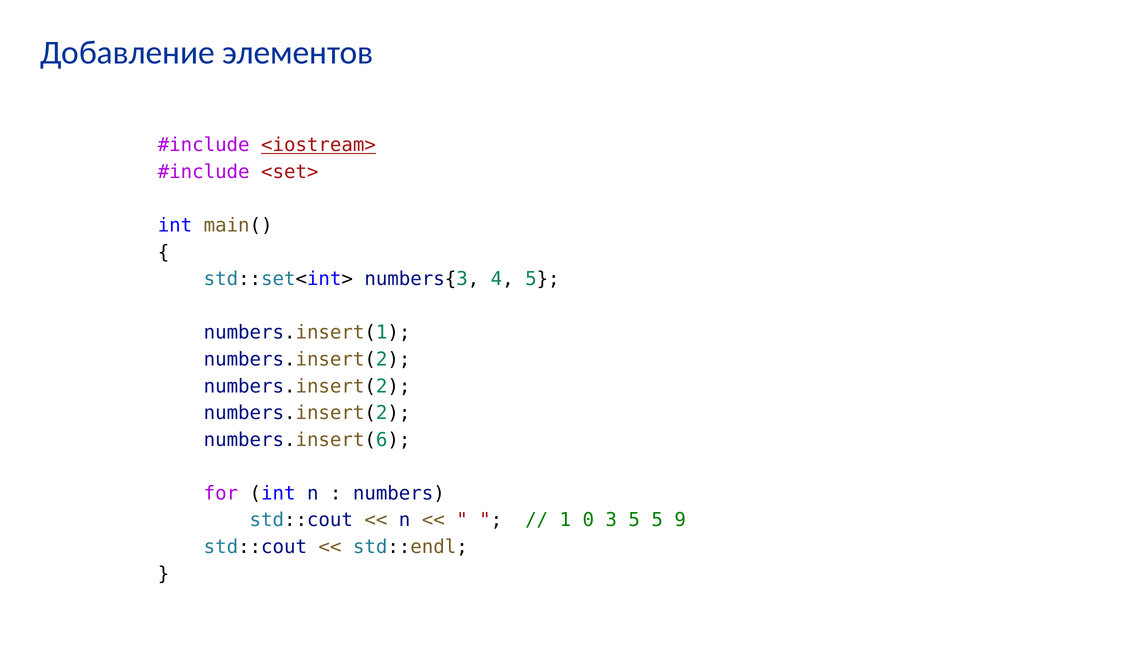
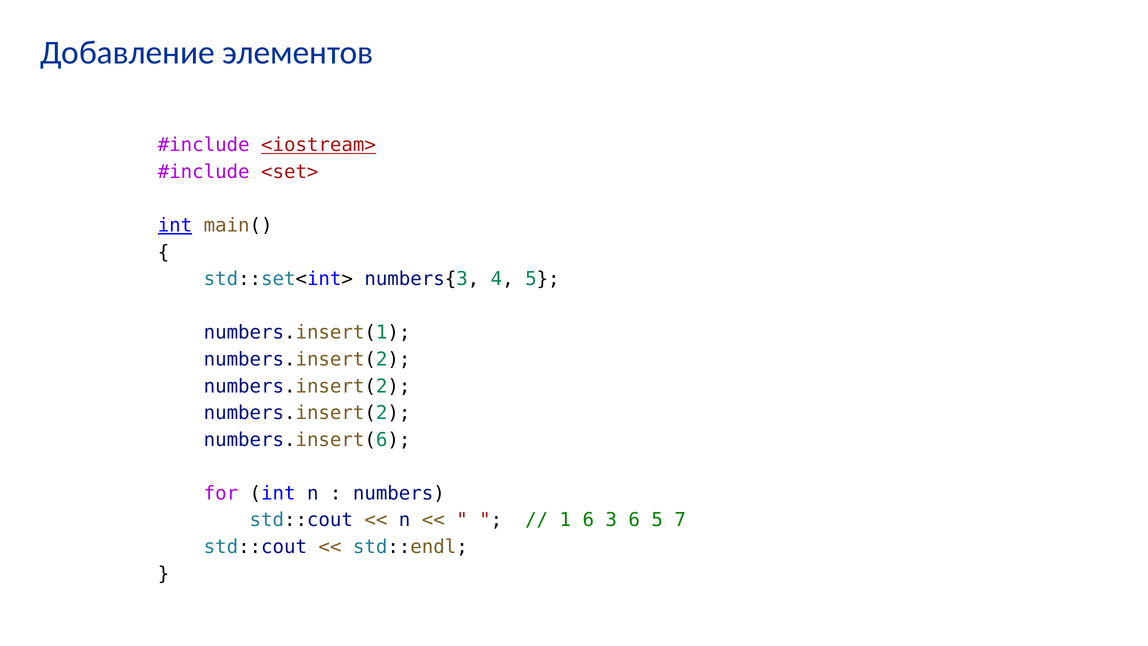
int underline: none -> present (175, 225)
1 0: 0 -> 6 (588, 520)
3 5: 5 -> 6 (634, 520)
9: 9 -> 7 (680, 520)
